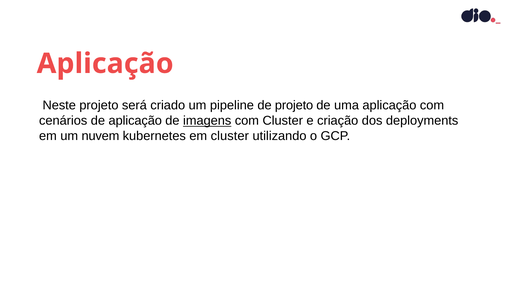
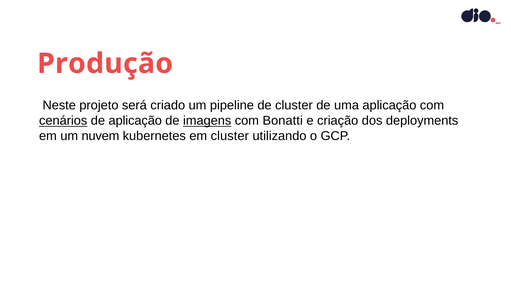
Aplicação: Aplicação -> Produção (105, 64)
de projeto: projeto -> cluster (294, 106)
cenários underline: none -> present (63, 121)
com Cluster: Cluster -> Bonatti (283, 121)
